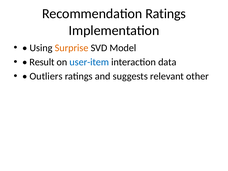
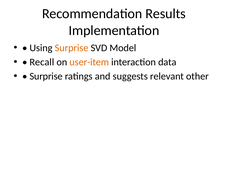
Recommendation Ratings: Ratings -> Results (166, 14)
Result: Result -> Recall (42, 62)
user-item colour: blue -> orange (89, 62)
Outliers: Outliers -> Surprise (46, 76)
